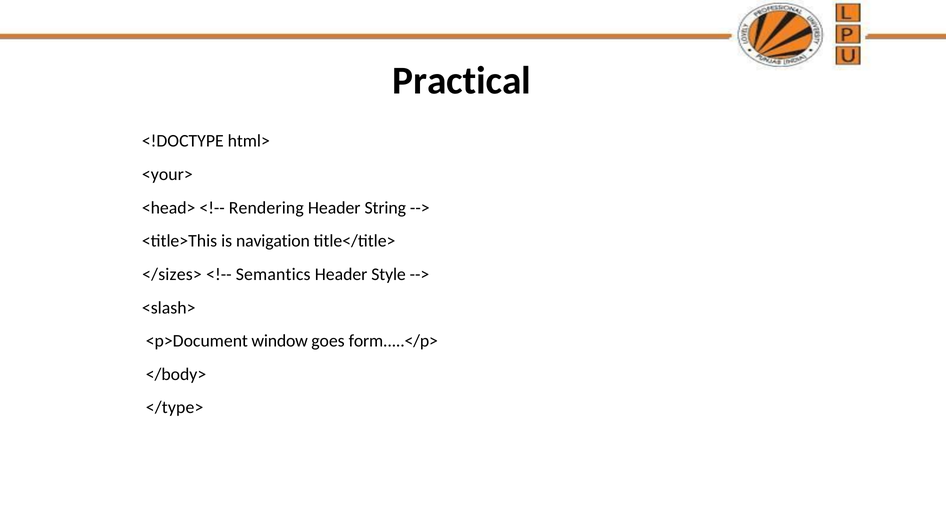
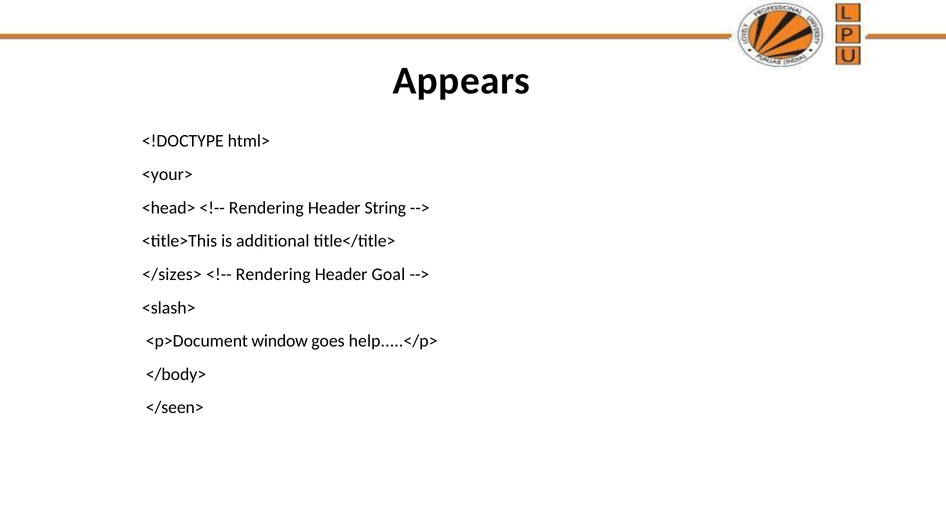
Practical: Practical -> Appears (461, 81)
navigation: navigation -> additional (273, 241)
Semantics: Semantics -> Rendering (273, 274)
Style: Style -> Goal (388, 274)
form.....</p>: form.....</p> -> help.....</p> (393, 341)
</type>: </type> -> </seen> (175, 408)
